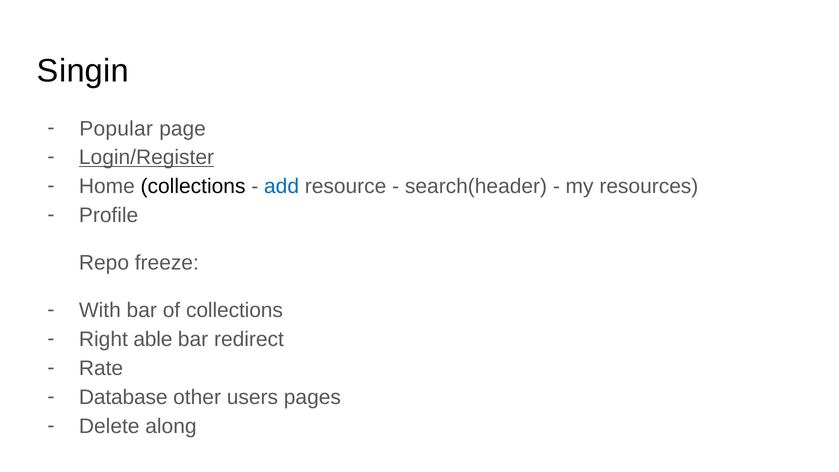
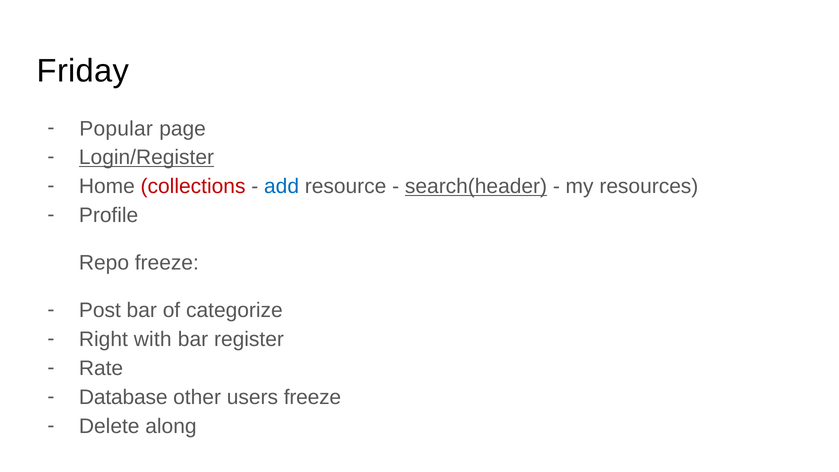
Singin: Singin -> Friday (83, 71)
collections colour: black -> red (193, 186)
search(header underline: none -> present (476, 186)
With: With -> Post (100, 311)
of collections: collections -> categorize (234, 311)
able: able -> with (153, 339)
redirect: redirect -> register (249, 339)
users pages: pages -> freeze (312, 397)
